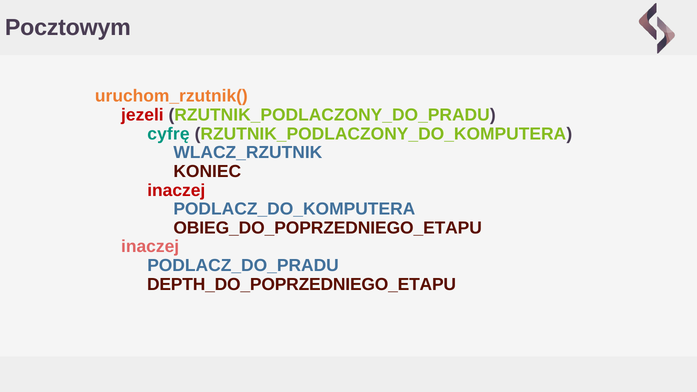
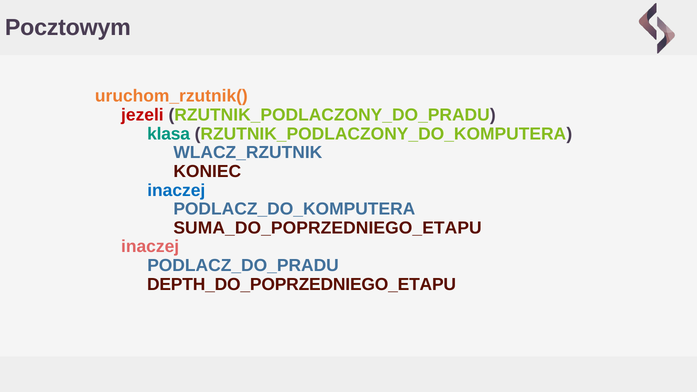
cyfrę: cyfrę -> klasa (169, 134)
inaczej colour: red -> blue (176, 190)
OBIEG_DO_POPRZEDNIEGO_ETAPU: OBIEG_DO_POPRZEDNIEGO_ETAPU -> SUMA_DO_POPRZEDNIEGO_ETAPU (328, 228)
